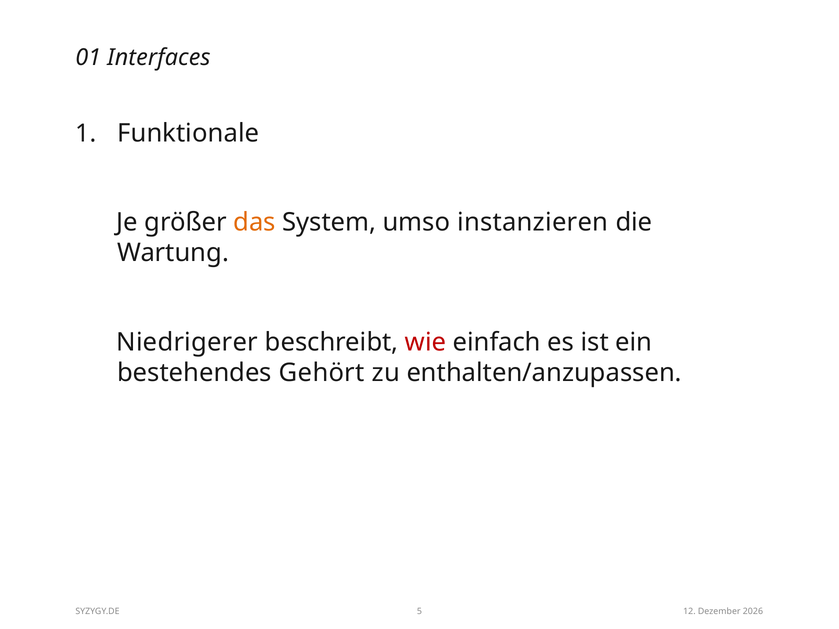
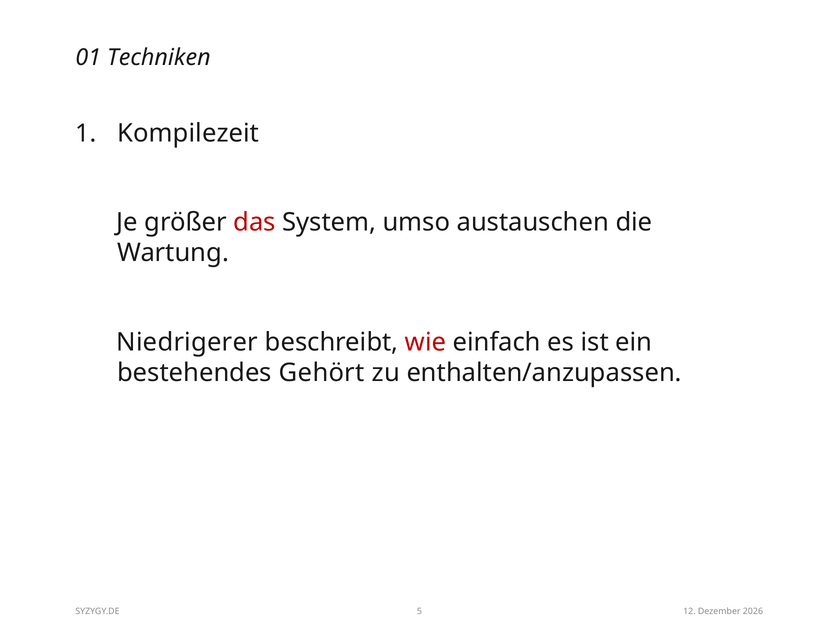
Interfaces: Interfaces -> Techniken (159, 58)
Funktionale: Funktionale -> Kompilezeit (188, 133)
das colour: orange -> red (254, 223)
instanzieren: instanzieren -> austauschen (533, 223)
